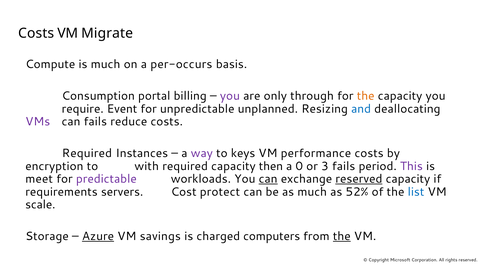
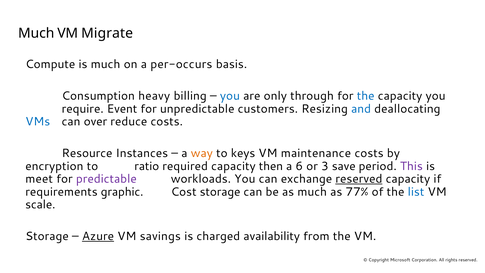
Costs: Costs -> Much (36, 33)
portal: portal -> heavy (154, 96)
you colour: purple -> blue (230, 96)
the colour: orange -> blue (366, 96)
unplanned: unplanned -> customers (268, 109)
VMs colour: purple -> blue (38, 122)
can fails: fails -> over (95, 122)
Required: Required -> Resource (87, 153)
way colour: purple -> orange (202, 153)
performance: performance -> maintenance (316, 153)
with: with -> ratio (147, 166)
0: 0 -> 6 (299, 166)
3 fails: fails -> save (344, 166)
can underline: present -> none (268, 179)
servers: servers -> graphic (122, 192)
Cost protect: protect -> storage (220, 192)
52%: 52% -> 77% (357, 192)
computers: computers -> availability (272, 236)
the underline: present -> none (342, 236)
